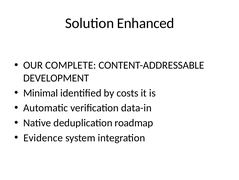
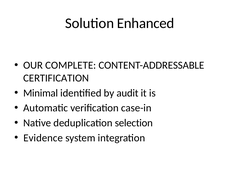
DEVELOPMENT: DEVELOPMENT -> CERTIFICATION (56, 78)
costs: costs -> audit (127, 93)
data-in: data-in -> case-in (136, 108)
roadmap: roadmap -> selection (134, 122)
